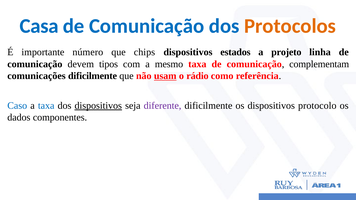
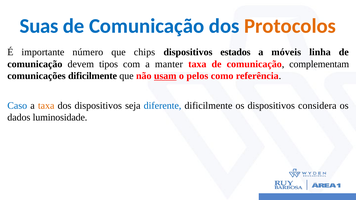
Casa: Casa -> Suas (39, 26)
projeto: projeto -> móveis (286, 52)
mesmo: mesmo -> manter (169, 64)
rádio: rádio -> pelos (197, 76)
taxa colour: blue -> orange (46, 106)
dispositivos underline: present -> none (98, 106)
diferente colour: purple -> blue (163, 106)
protocolo: protocolo -> considera (317, 106)
componentes: componentes -> luminosidade (60, 118)
